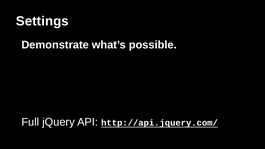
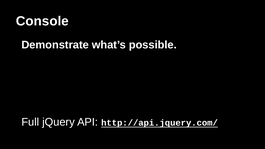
Settings: Settings -> Console (42, 21)
